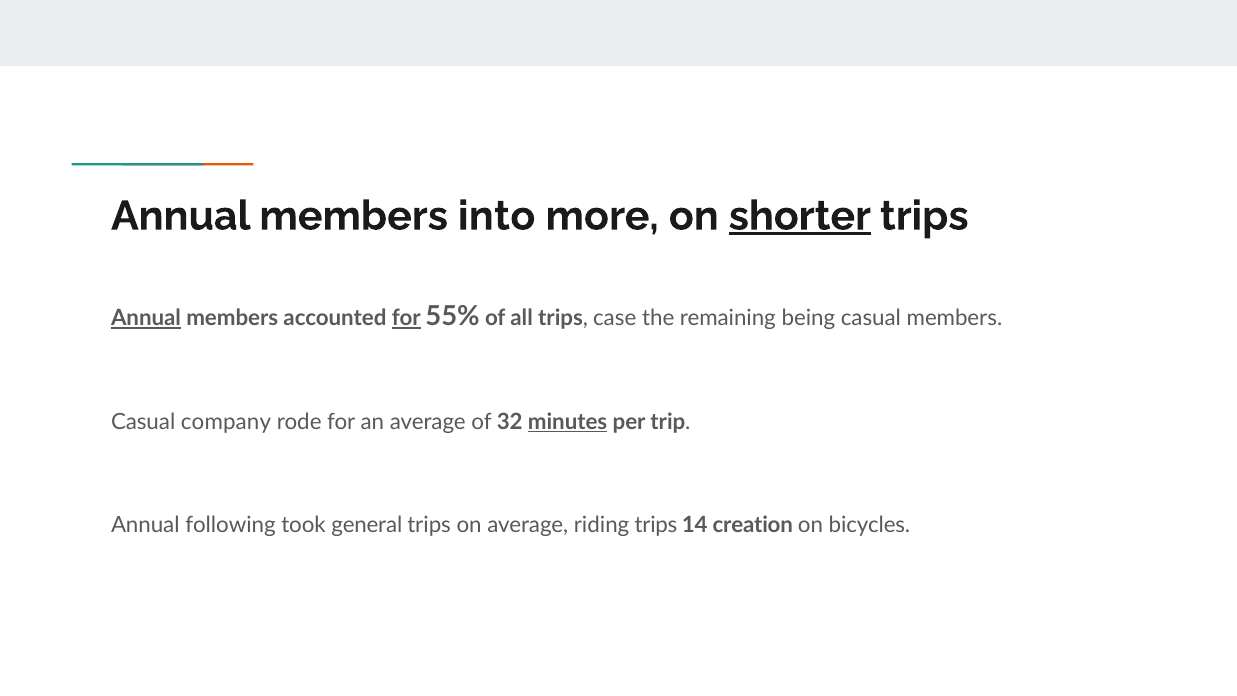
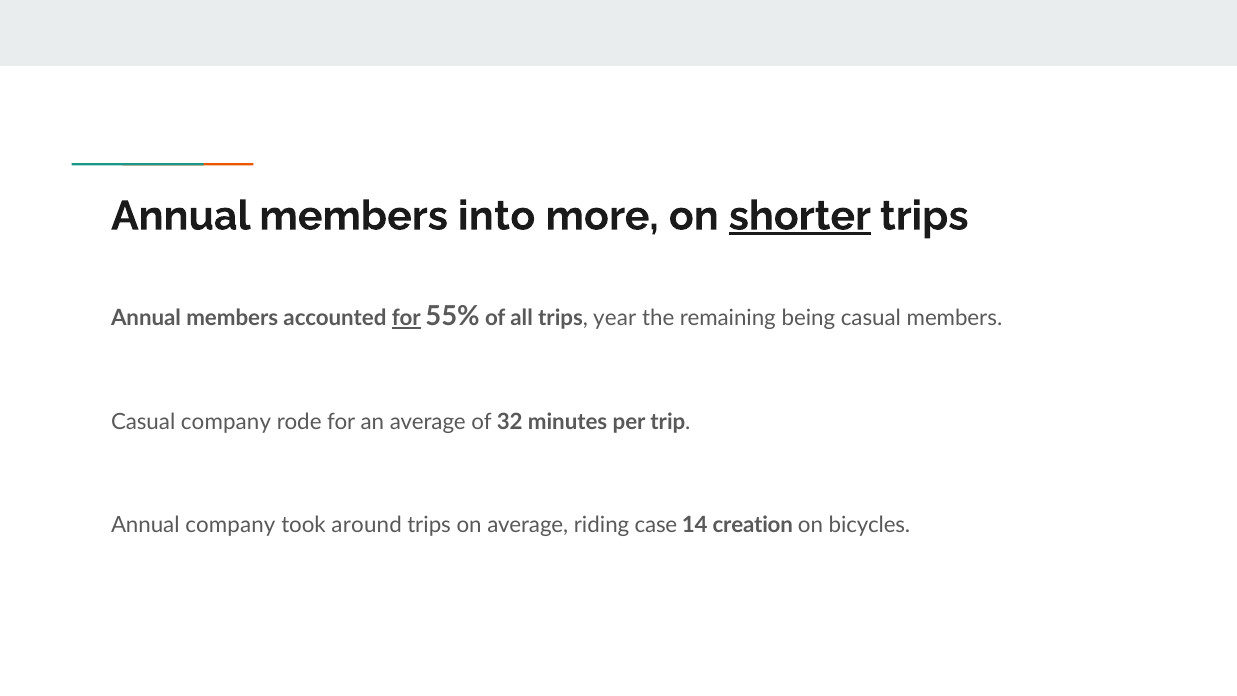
Annual underline: present -> none (146, 318)
case: case -> year (615, 318)
minutes underline: present -> none (568, 422)
Annual following: following -> company (230, 525)
general: general -> around (367, 525)
riding trips: trips -> case (656, 525)
